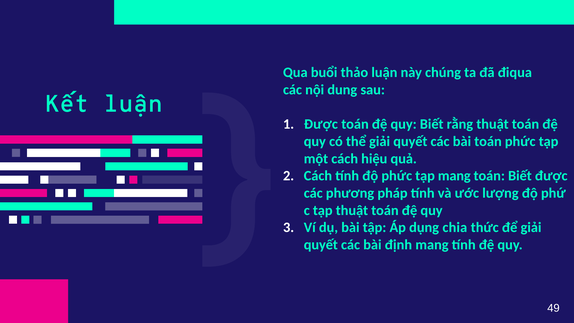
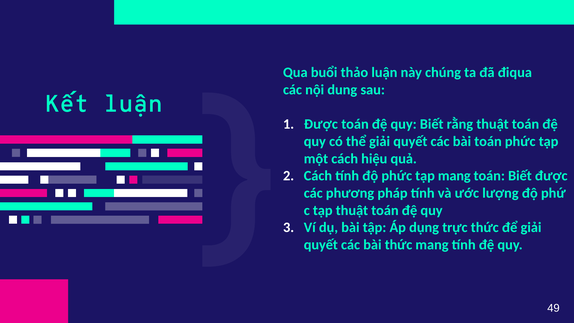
chia: chia -> trực (455, 227)
bài định: định -> thức (399, 245)
